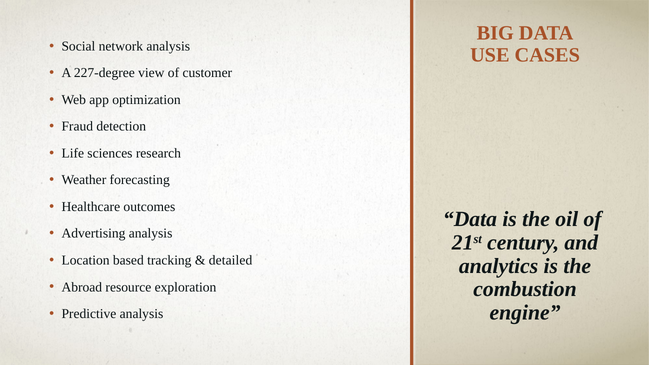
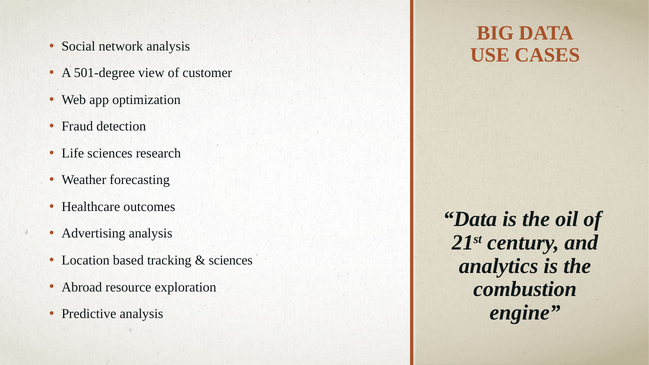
227-degree: 227-degree -> 501-degree (104, 73)
detailed: detailed -> sciences (231, 260)
